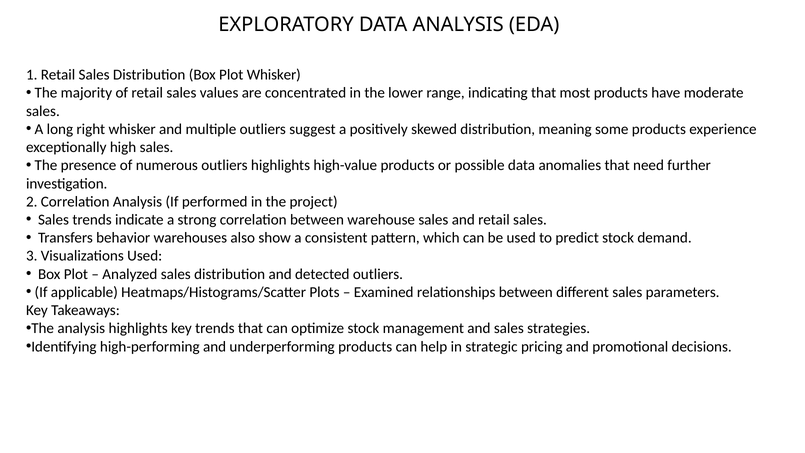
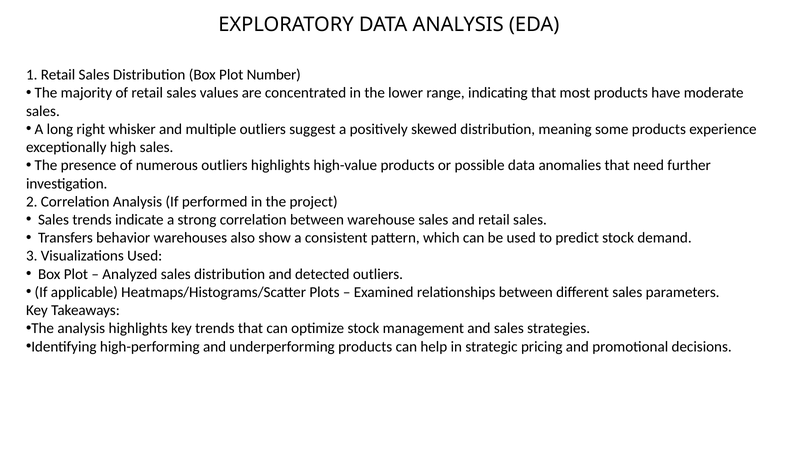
Plot Whisker: Whisker -> Number (274, 75)
